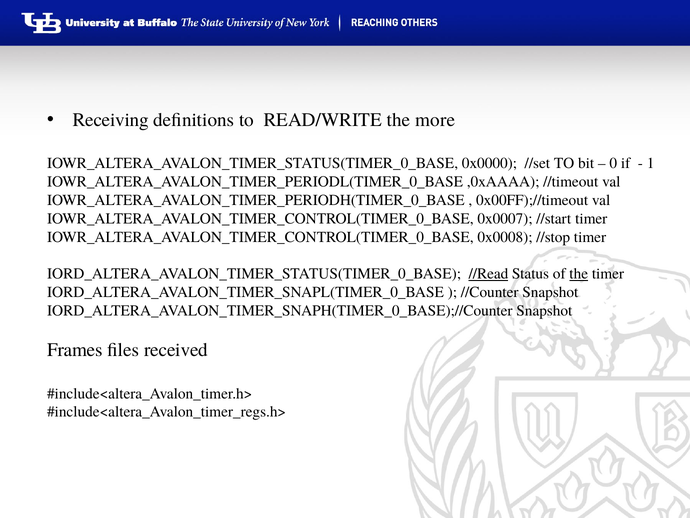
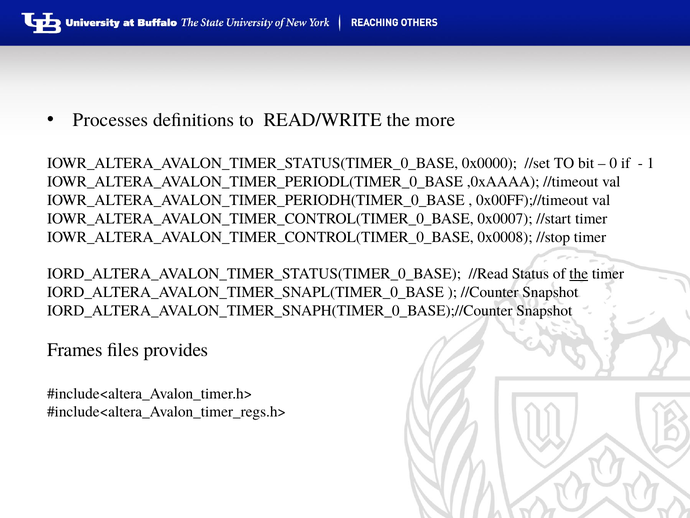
Receiving: Receiving -> Processes (111, 120)
//Read underline: present -> none (488, 274)
received: received -> provides (176, 350)
